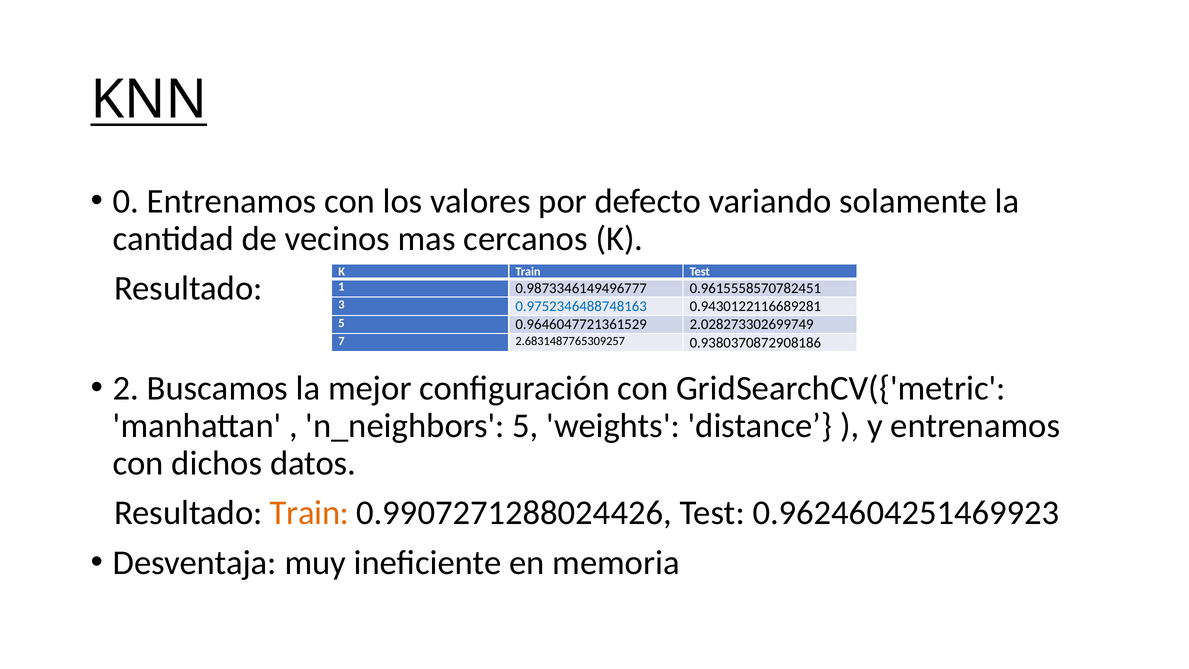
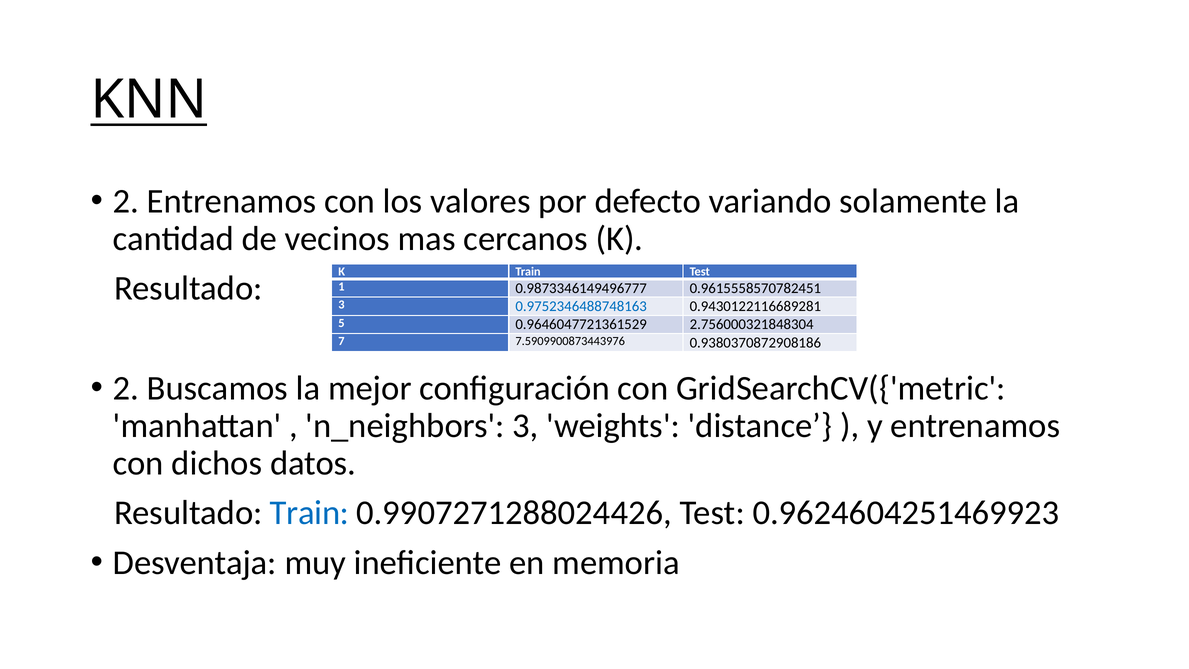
0: 0 -> 2 (126, 201)
2.028273302699749: 2.028273302699749 -> 2.756000321848304 (752, 324)
2.6831487765309257: 2.6831487765309257 -> 7.5909900873443976 (570, 341)
n_neighbors 5: 5 -> 3 (526, 426)
Train colour: orange -> blue (310, 513)
